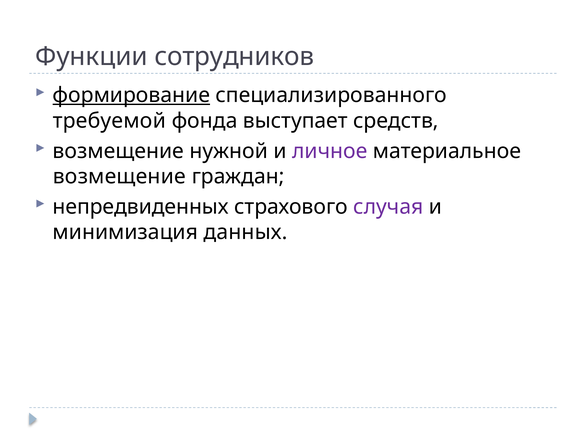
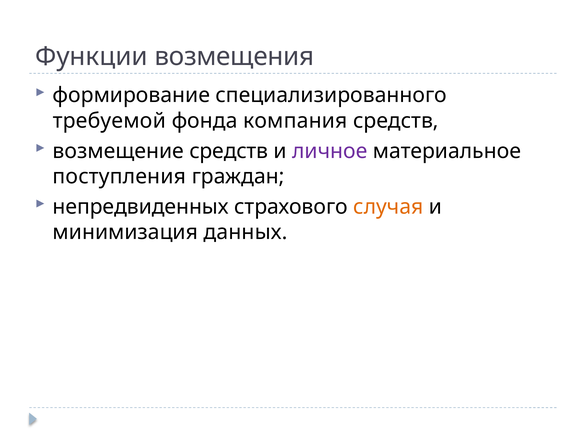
сотрудников: сотрудников -> возмещения (234, 57)
формирование underline: present -> none (131, 95)
выступает: выступает -> компания (295, 121)
возмещение нужной: нужной -> средств (229, 151)
возмещение: возмещение -> поступления (119, 176)
случая colour: purple -> orange (388, 206)
